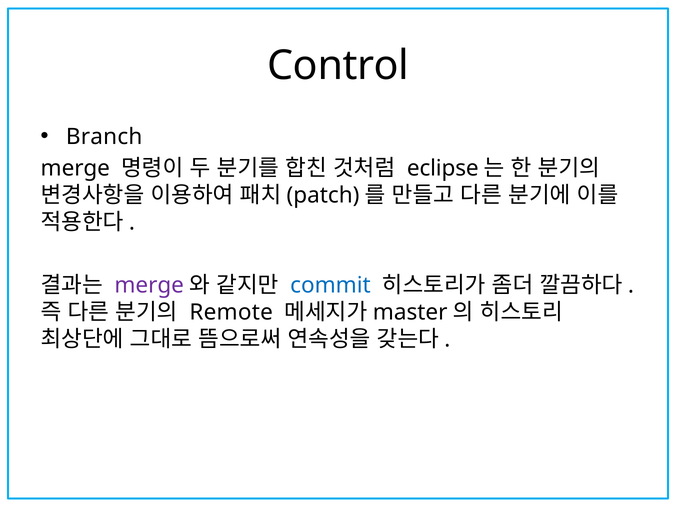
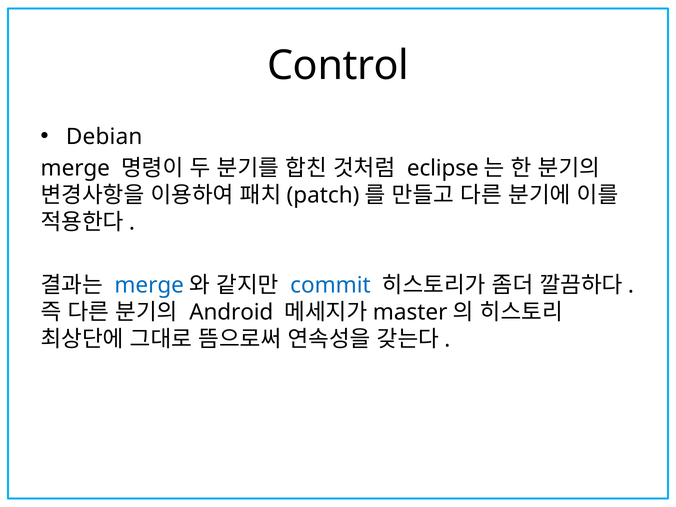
Branch: Branch -> Debian (104, 137)
merge colour: purple -> blue (149, 285)
Remote: Remote -> Android (231, 313)
